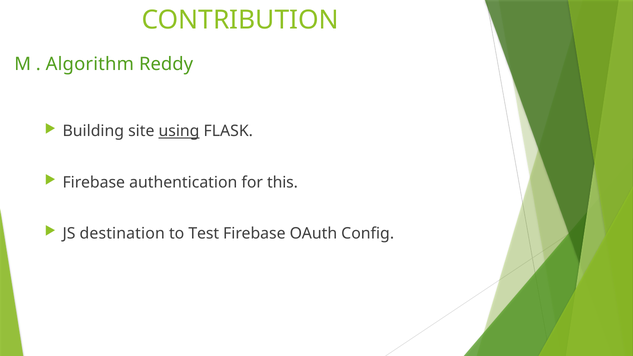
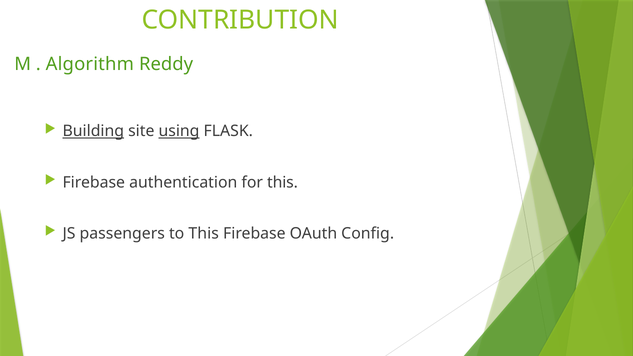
Building underline: none -> present (93, 131)
destination: destination -> passengers (122, 234)
to Test: Test -> This (204, 234)
